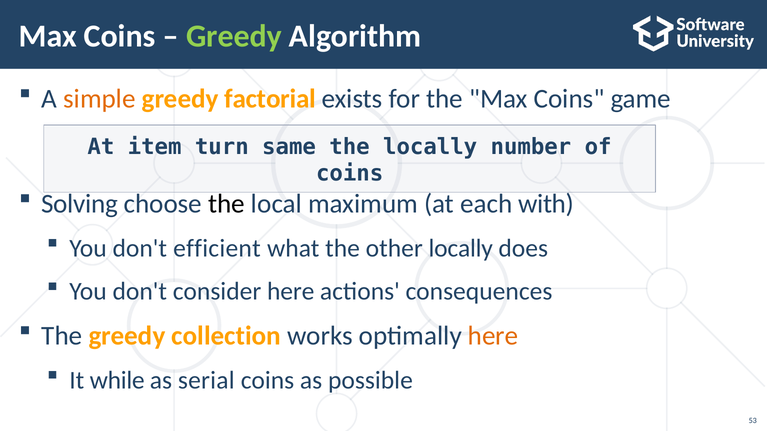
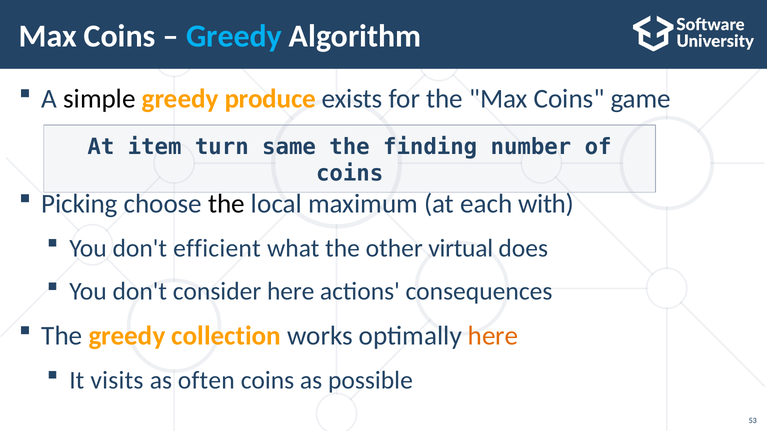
Greedy colour: light green -> light blue (234, 36)
simple colour: orange -> black (99, 99)
factorial: factorial -> produce (270, 99)
the locally: locally -> finding (430, 147)
Solving: Solving -> Picking (80, 204)
other locally: locally -> virtual (461, 248)
while: while -> visits (117, 380)
serial: serial -> often (206, 380)
